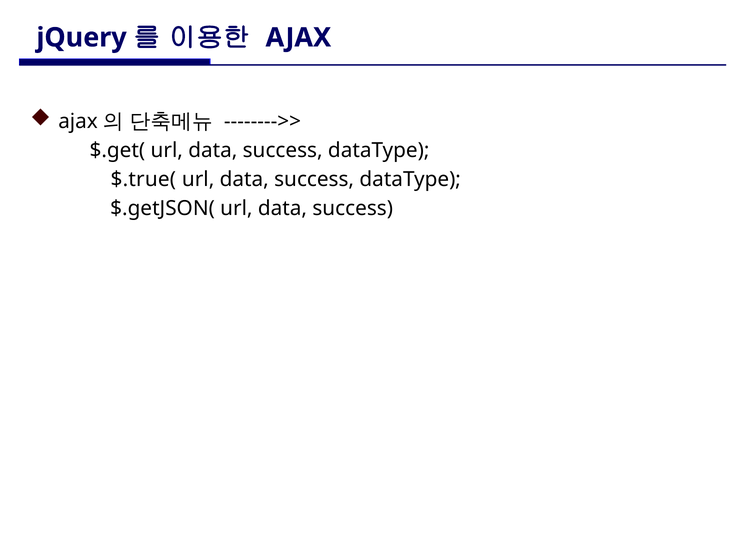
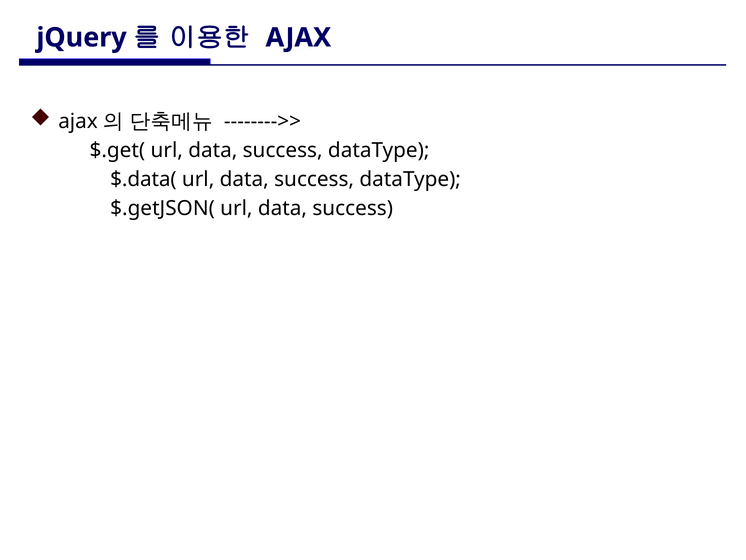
$.true(: $.true( -> $.data( (143, 179)
